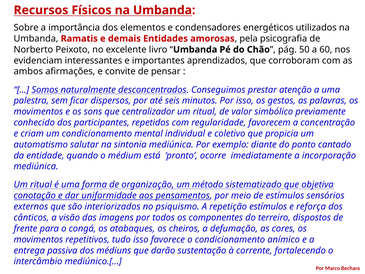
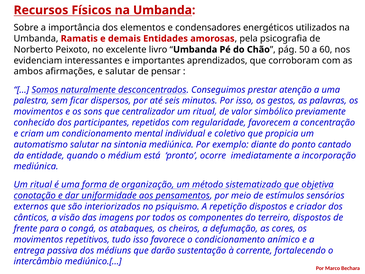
e convite: convite -> salutar (120, 71)
repetição estímulos: estímulos -> dispostos (268, 206)
reforça: reforça -> criador (311, 206)
